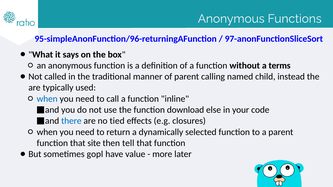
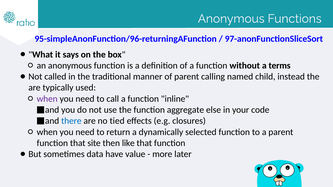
when colour: blue -> purple (47, 99)
download: download -> aggregate (185, 110)
tell: tell -> like (128, 143)
gopl: gopl -> data (95, 154)
